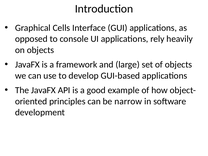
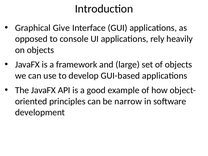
Cells: Cells -> Give (61, 28)
